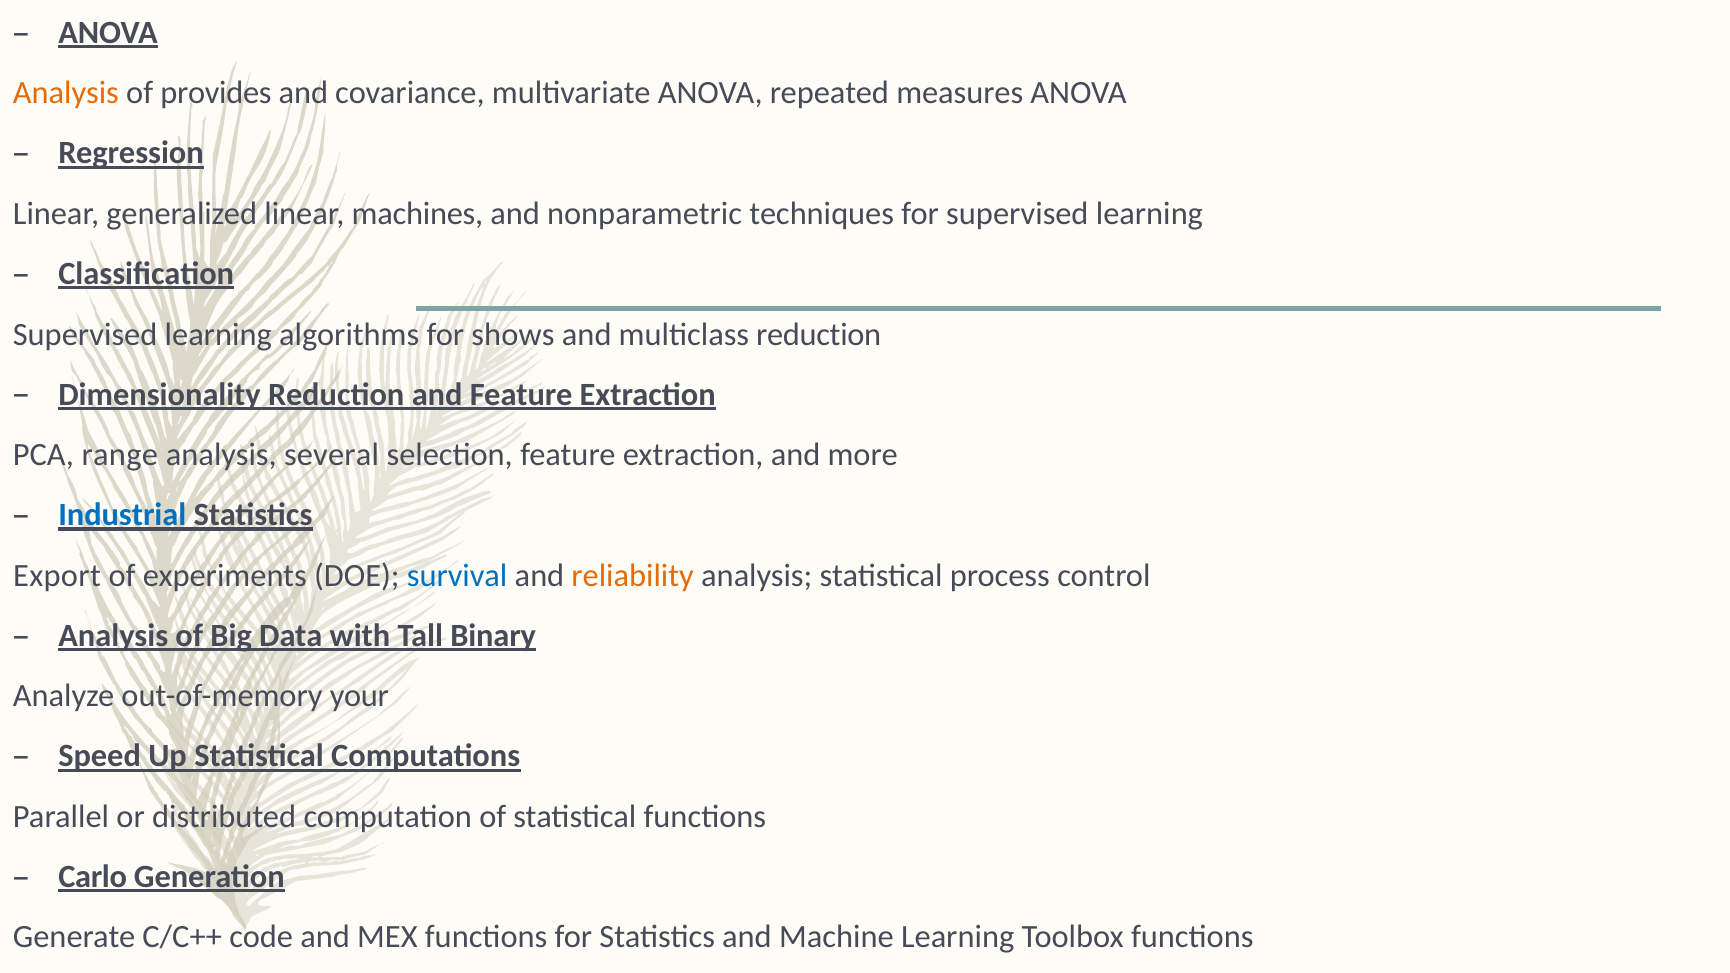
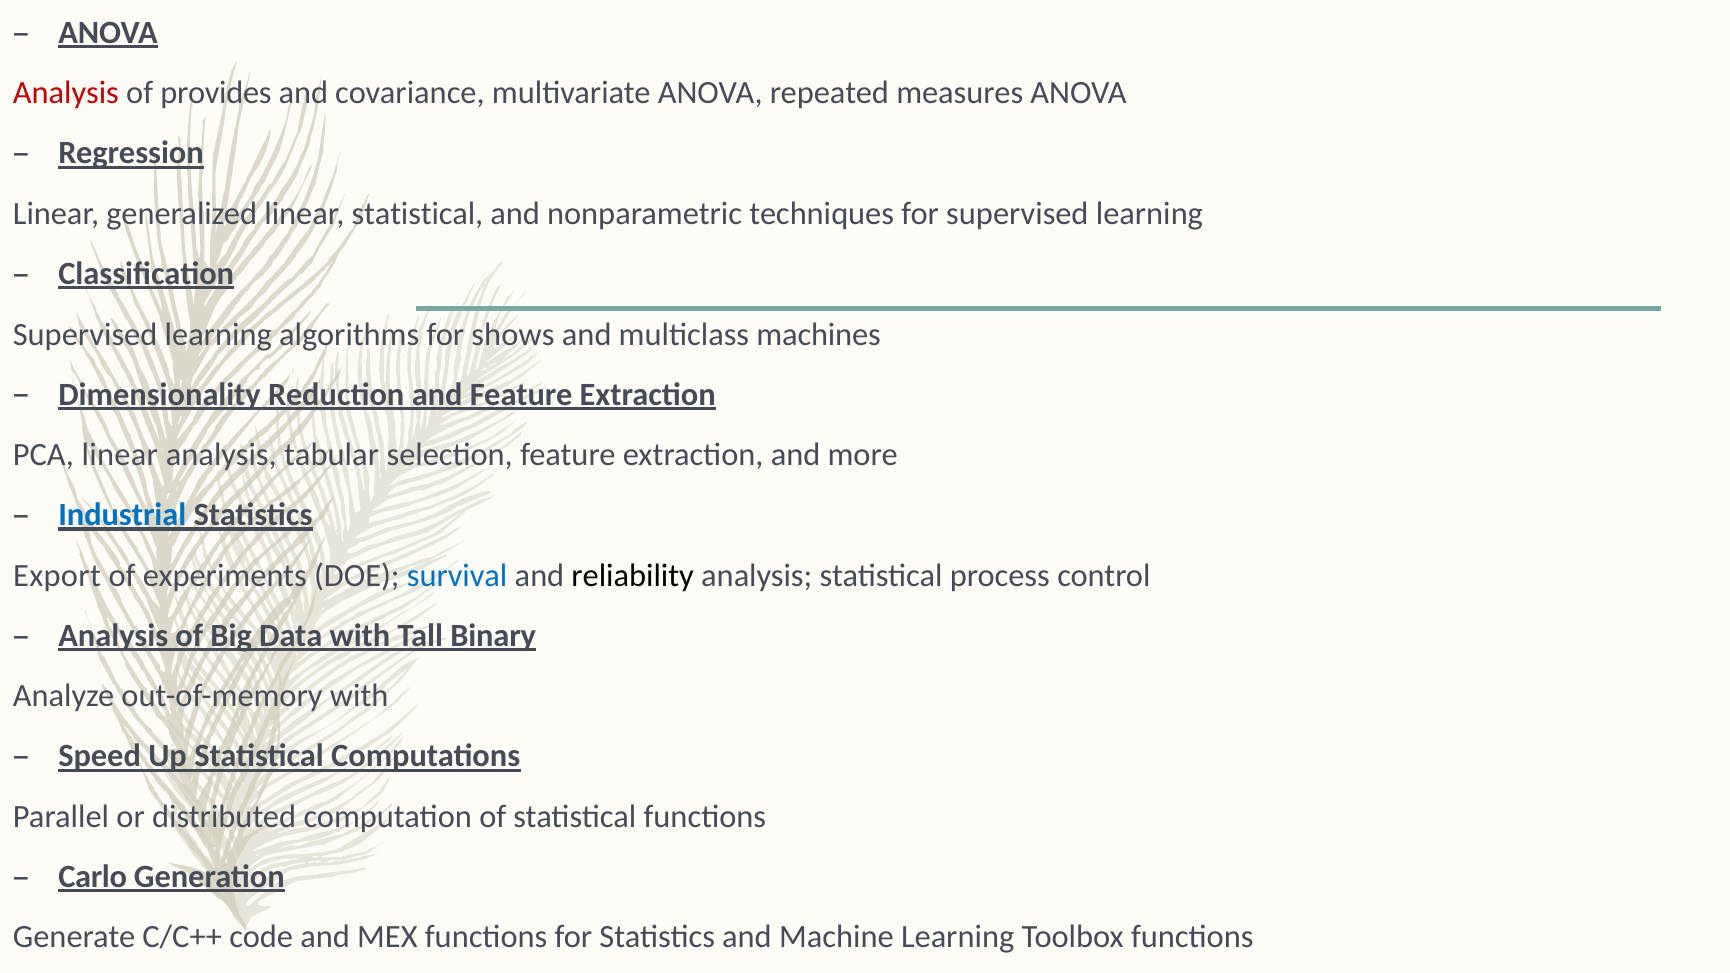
Analysis colour: orange -> red (66, 93)
linear machines: machines -> statistical (417, 214)
multiclass reduction: reduction -> machines (819, 334)
PCA range: range -> linear (120, 455)
several: several -> tabular (332, 455)
reliability colour: orange -> black (633, 576)
out-of-memory your: your -> with (359, 696)
